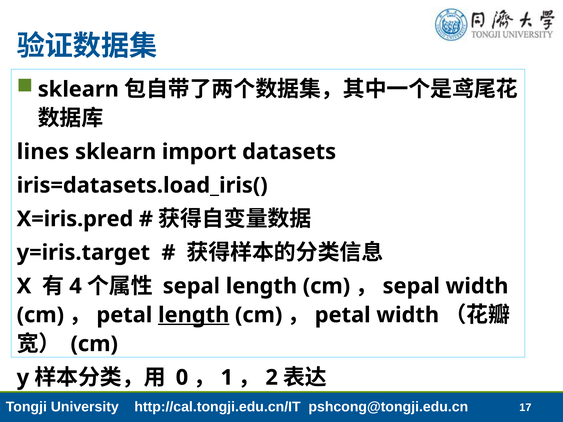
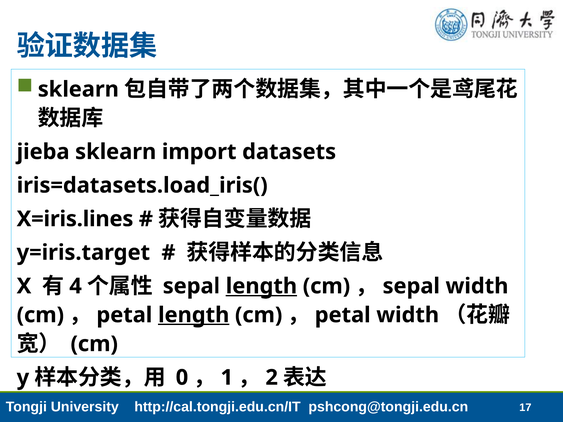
lines: lines -> jieba (43, 152)
X=iris.pred: X=iris.pred -> X=iris.lines (75, 219)
length underline: none -> present (261, 286)
